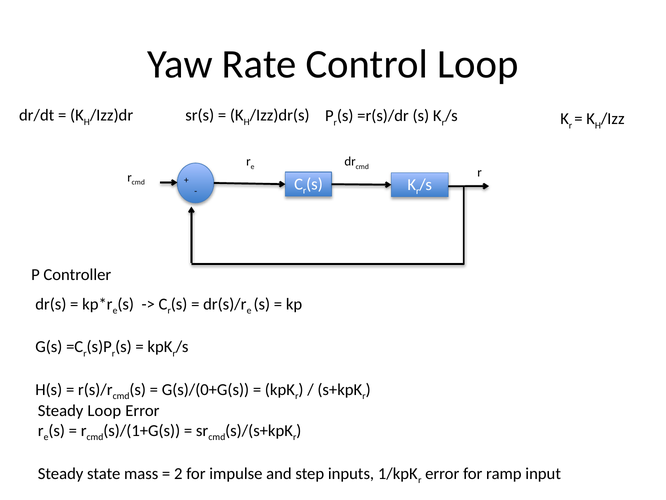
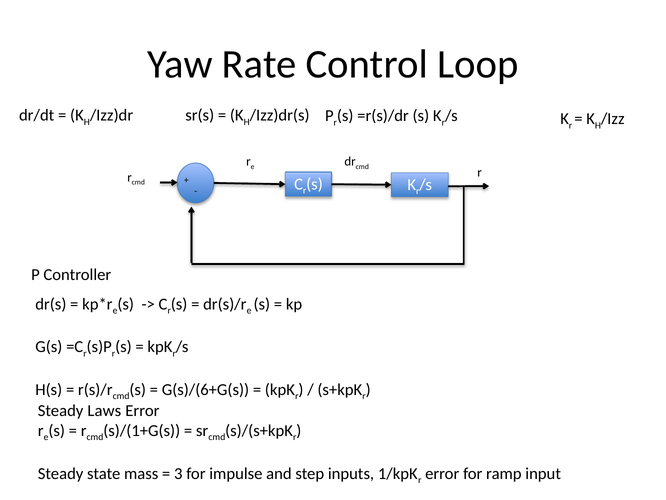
G(s)/(0+G(s: G(s)/(0+G(s -> G(s)/(6+G(s (205, 389)
Steady Loop: Loop -> Laws (104, 410)
2: 2 -> 3 (178, 473)
